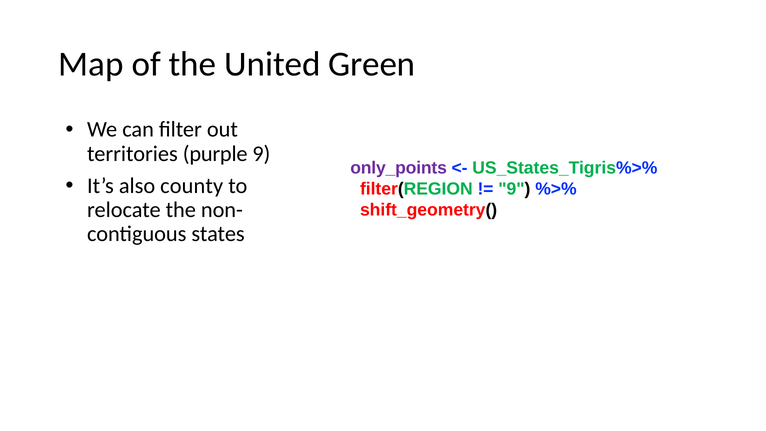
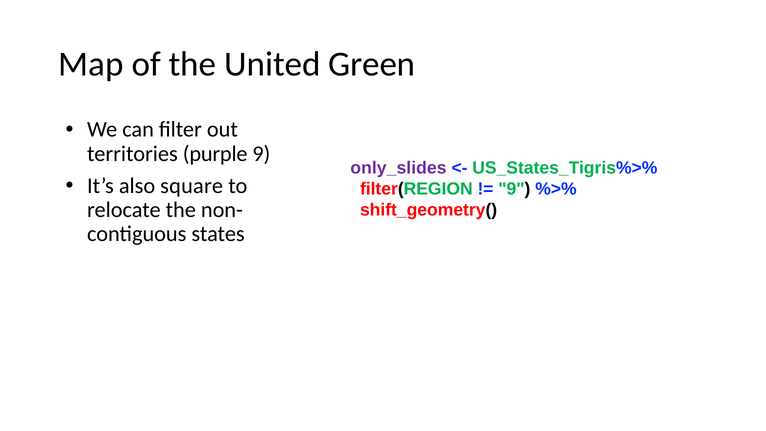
only_points: only_points -> only_slides (398, 168)
county: county -> square (192, 186)
